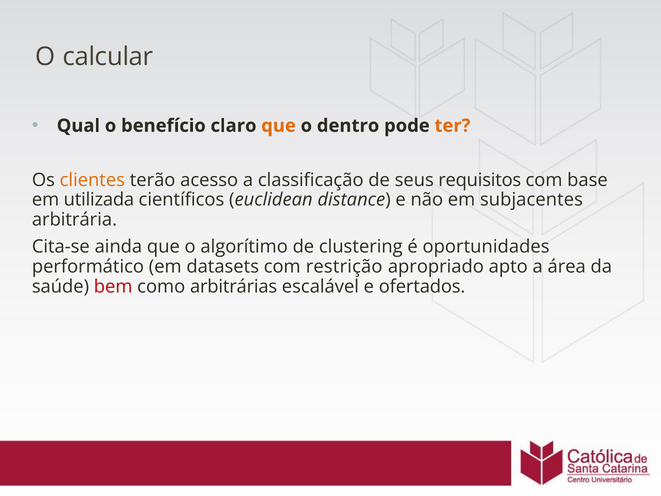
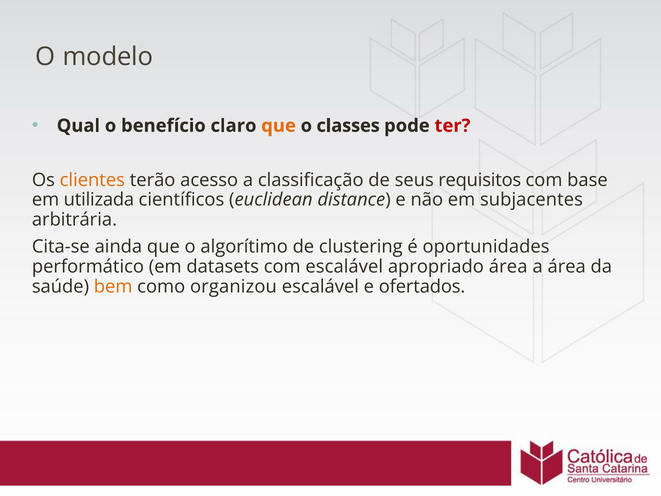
calcular: calcular -> modelo (108, 57)
dentro: dentro -> classes (348, 126)
ter colour: orange -> red (452, 126)
com restrição: restrição -> escalável (344, 267)
apropriado apto: apto -> área (508, 267)
bem colour: red -> orange (113, 286)
arbitrárias: arbitrárias -> organizou (233, 286)
